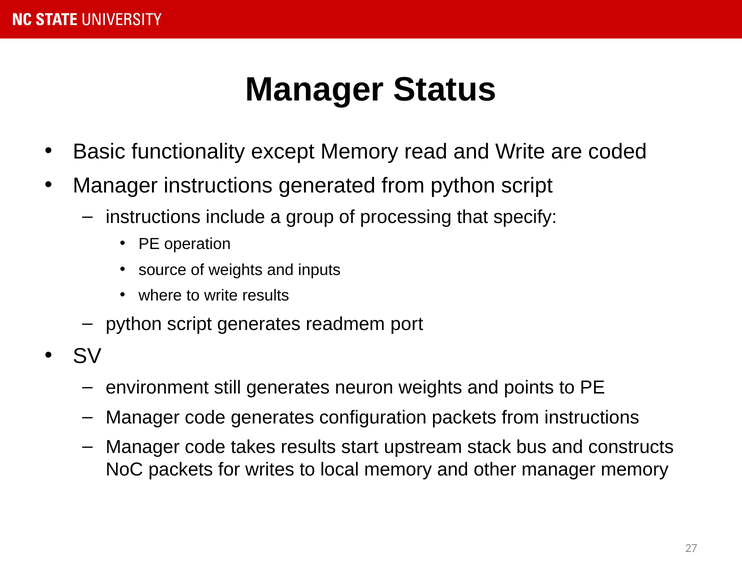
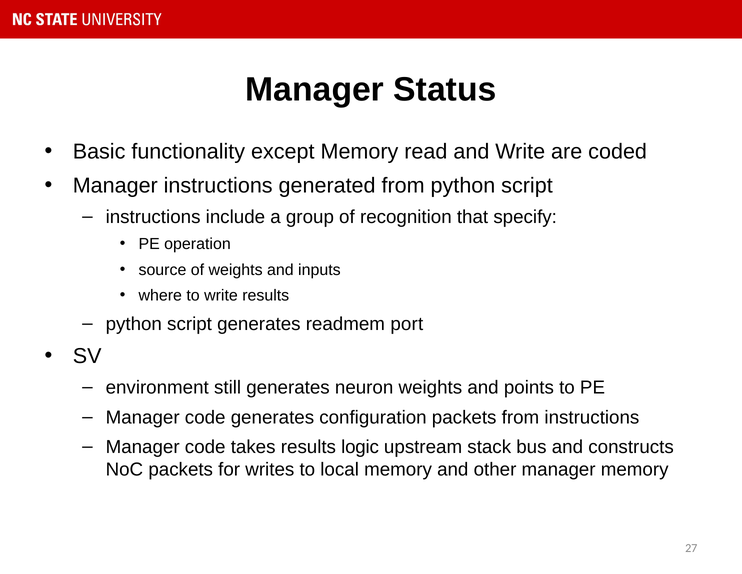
processing: processing -> recognition (406, 217)
start: start -> logic (360, 447)
